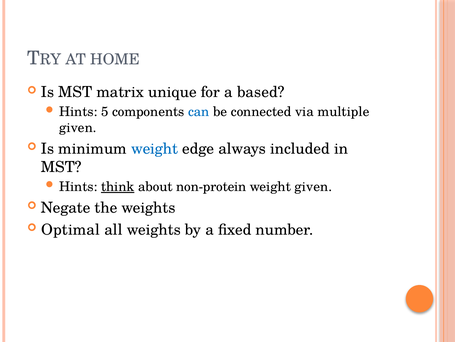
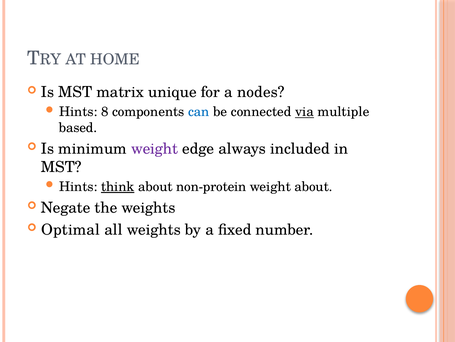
based: based -> nodes (261, 92)
5: 5 -> 8 (105, 112)
via underline: none -> present (305, 112)
given: given -> based (78, 128)
weight colour: blue -> purple (155, 149)
weight given: given -> about (313, 186)
